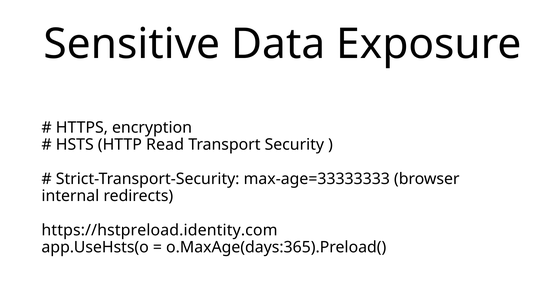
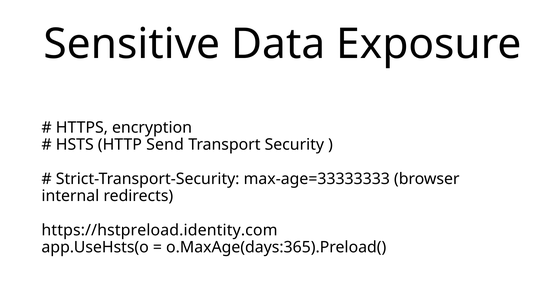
Read: Read -> Send (165, 145)
